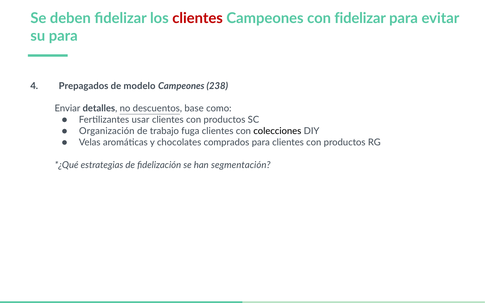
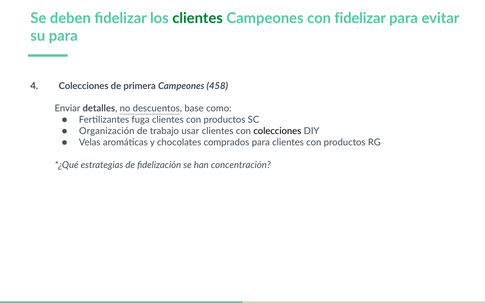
clientes colour: red -> green (198, 18)
4 Prepagados: Prepagados -> Colecciones (84, 86)
modelo: modelo -> primera (140, 86)
238: 238 -> 458 (217, 86)
usar: usar -> fuga (141, 120)
fuga: fuga -> usar (190, 131)
segmentación: segmentación -> concentración (241, 165)
